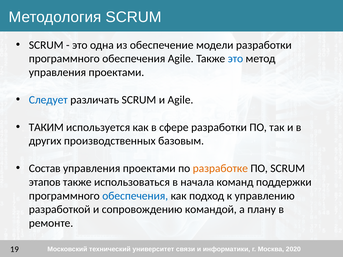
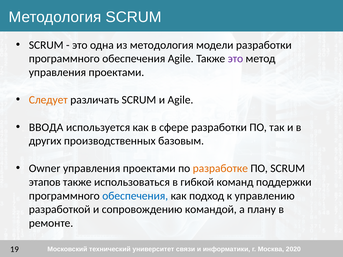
из обеспечение: обеспечение -> методология (162, 45)
это colour: blue -> purple (235, 59)
Следует colour: blue -> orange (48, 100)
ТАКИМ: ТАКИМ -> ВВОДА (46, 127)
Состав: Состав -> Owner (45, 169)
начала: начала -> гибкой (197, 182)
